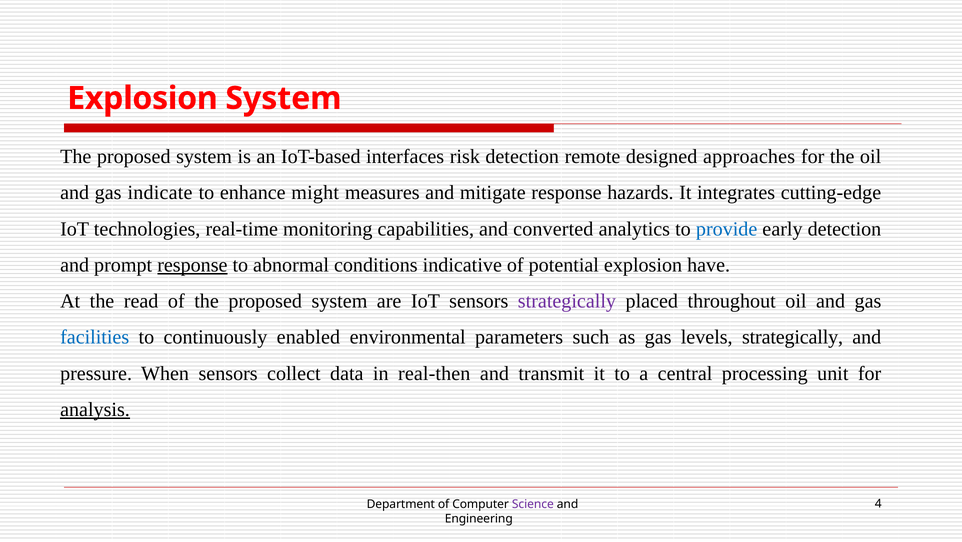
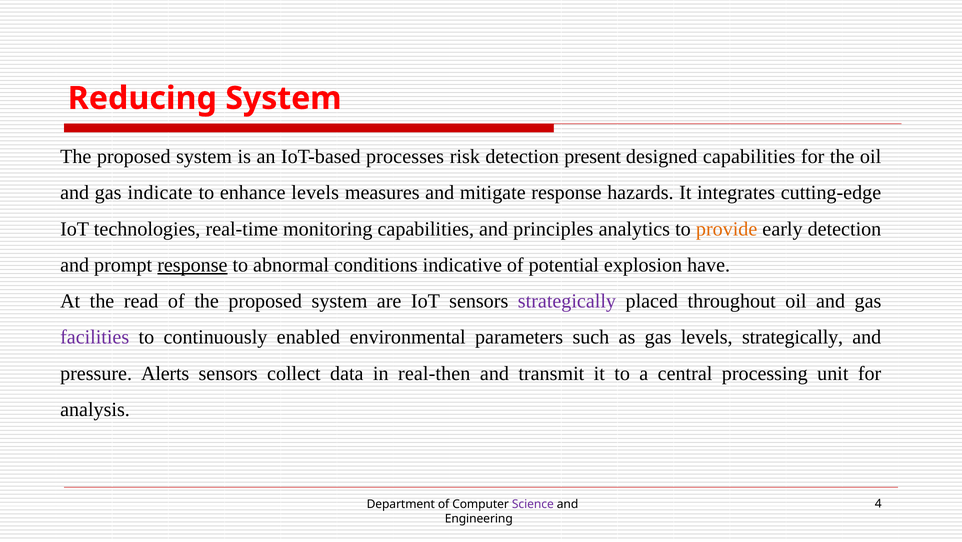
Explosion: Explosion -> Reducing (142, 98)
interfaces: interfaces -> processes (405, 157)
remote: remote -> present (593, 157)
designed approaches: approaches -> capabilities (749, 157)
enhance might: might -> levels (315, 193)
converted: converted -> principles (553, 229)
provide colour: blue -> orange (727, 229)
facilities colour: blue -> purple (95, 337)
When: When -> Alerts (165, 373)
analysis underline: present -> none (95, 409)
